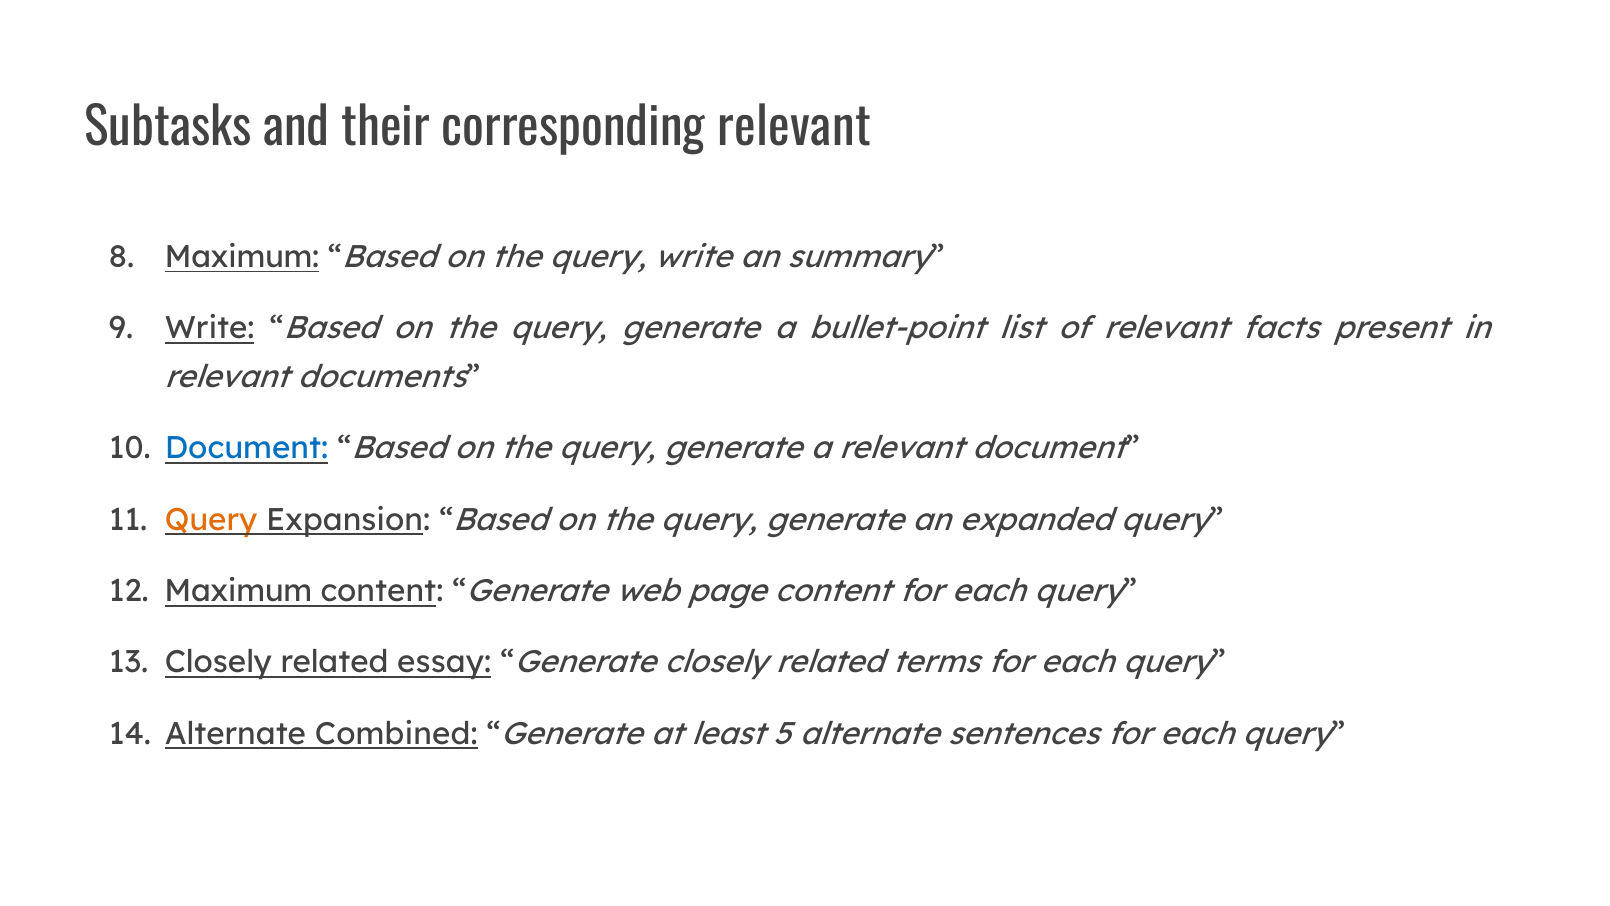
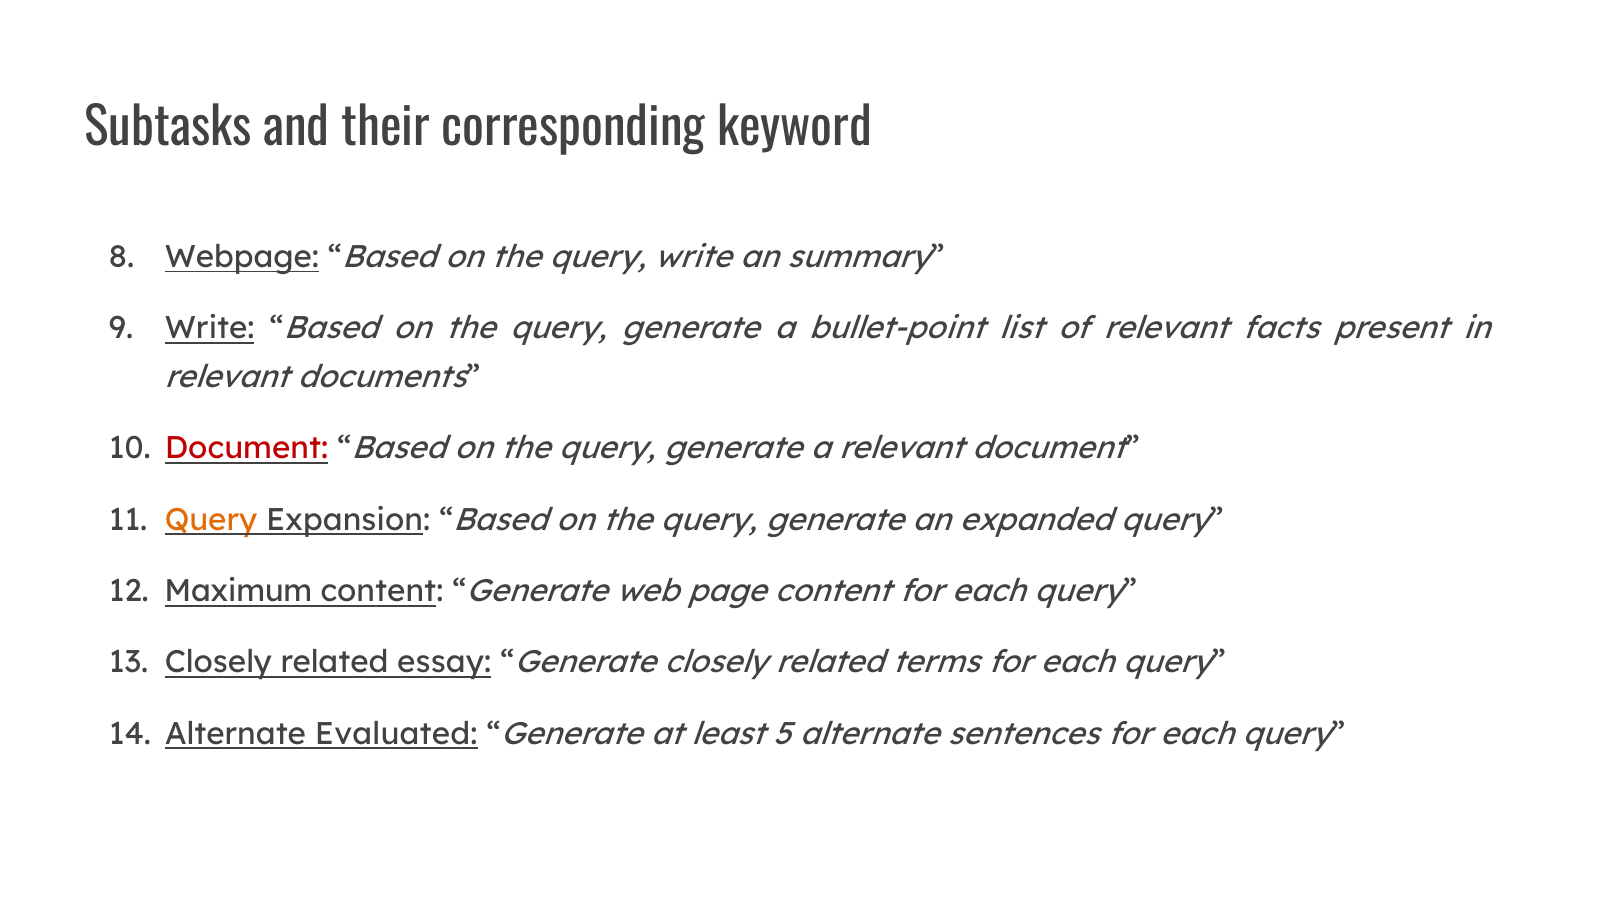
corresponding relevant: relevant -> keyword (795, 129)
Maximum: Maximum -> Webpage (242, 257)
Document colour: blue -> red (247, 448)
Combined: Combined -> Evaluated (396, 734)
